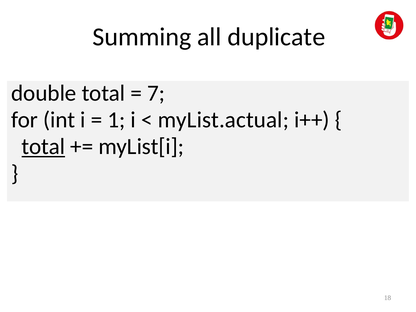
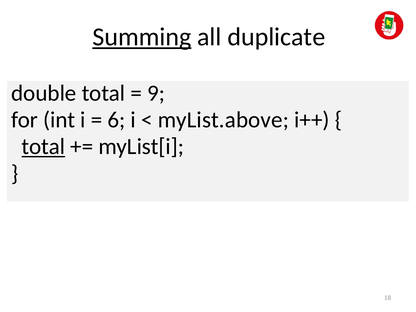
Summing underline: none -> present (142, 37)
7: 7 -> 9 (156, 93)
1: 1 -> 6 (116, 120)
myList.actual: myList.actual -> myList.above (223, 120)
